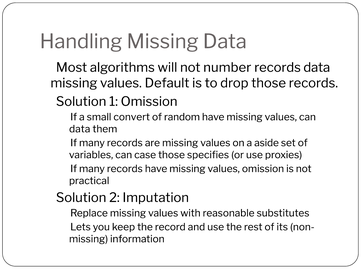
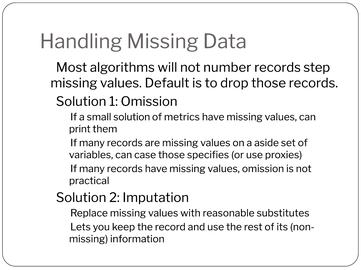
records data: data -> step (317, 68)
convert: convert -> solution (132, 117)
random: random -> metrics (182, 117)
data: data -> print (80, 129)
